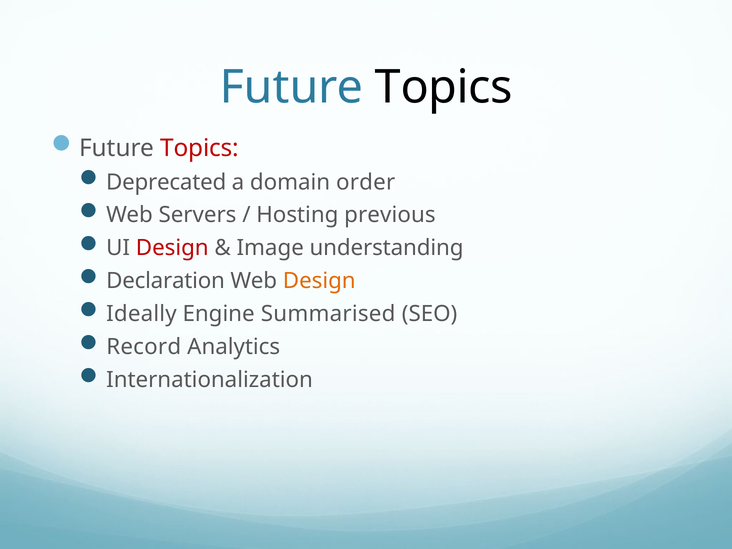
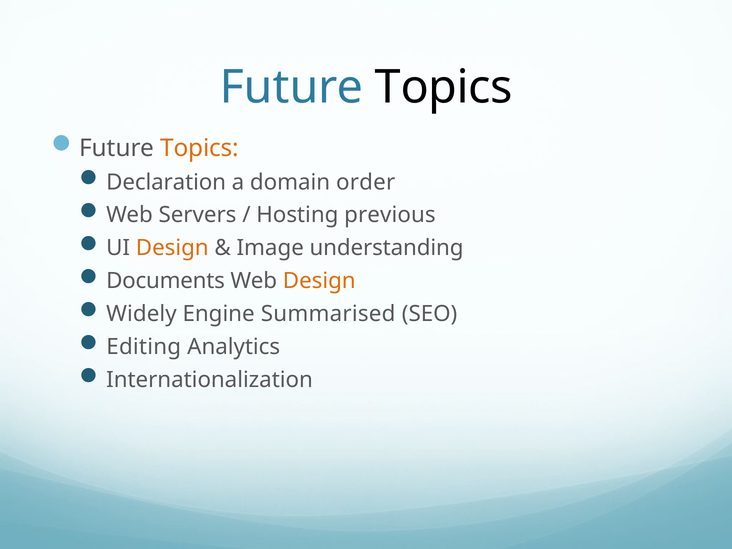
Topics colour: red -> orange (200, 148)
Deprecated: Deprecated -> Declaration (166, 182)
Design colour: red -> orange (172, 248)
Declaration: Declaration -> Documents (166, 281)
Ideally: Ideally -> Widely (141, 314)
Record: Record -> Editing (144, 347)
